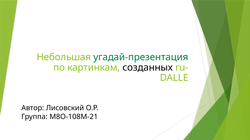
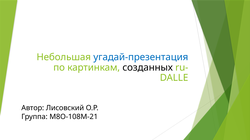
угадай-презентация colour: green -> blue (141, 57)
